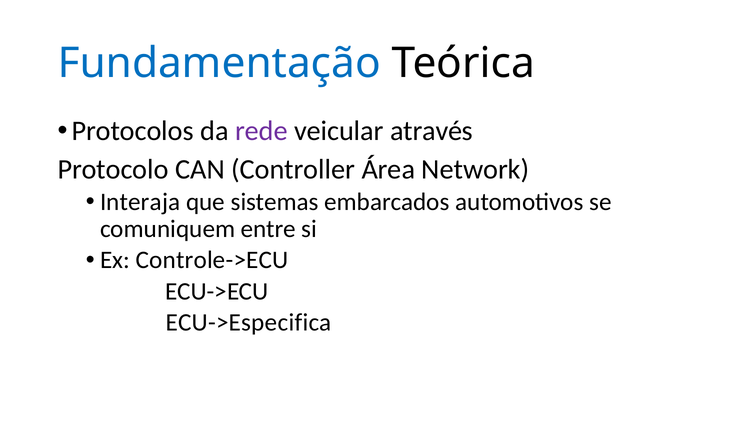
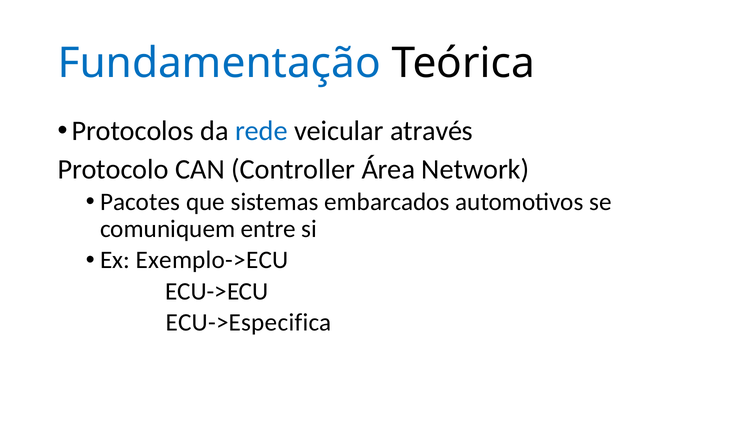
rede colour: purple -> blue (261, 131)
Interaja: Interaja -> Pacotes (140, 202)
Controle->ECU: Controle->ECU -> Exemplo->ECU (212, 261)
